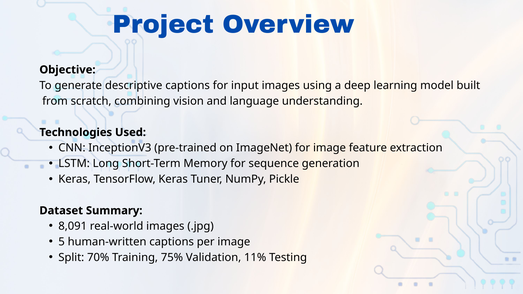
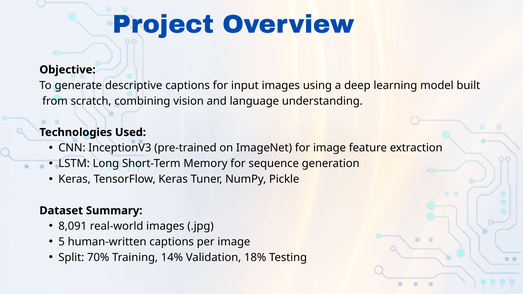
75%: 75% -> 14% (172, 258)
11%: 11% -> 18% (255, 258)
